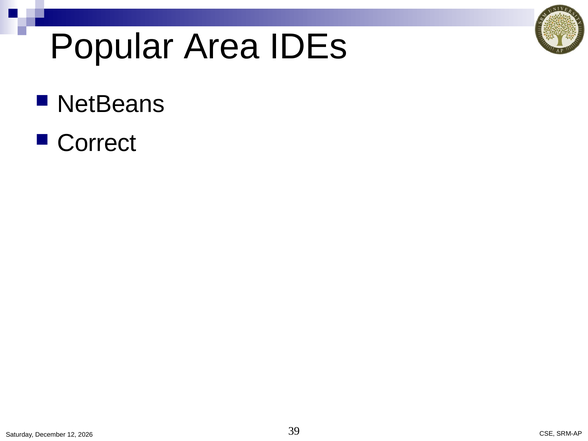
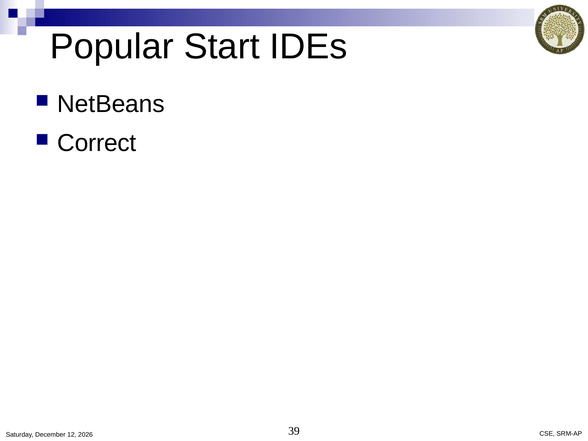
Area: Area -> Start (222, 47)
